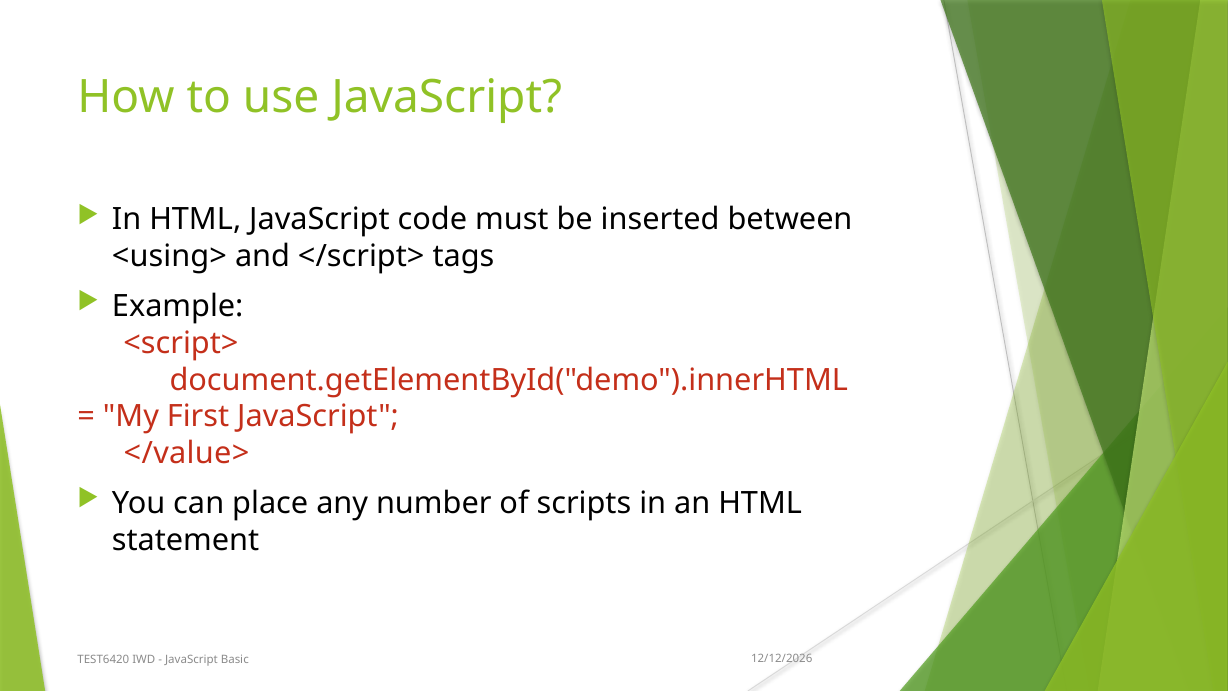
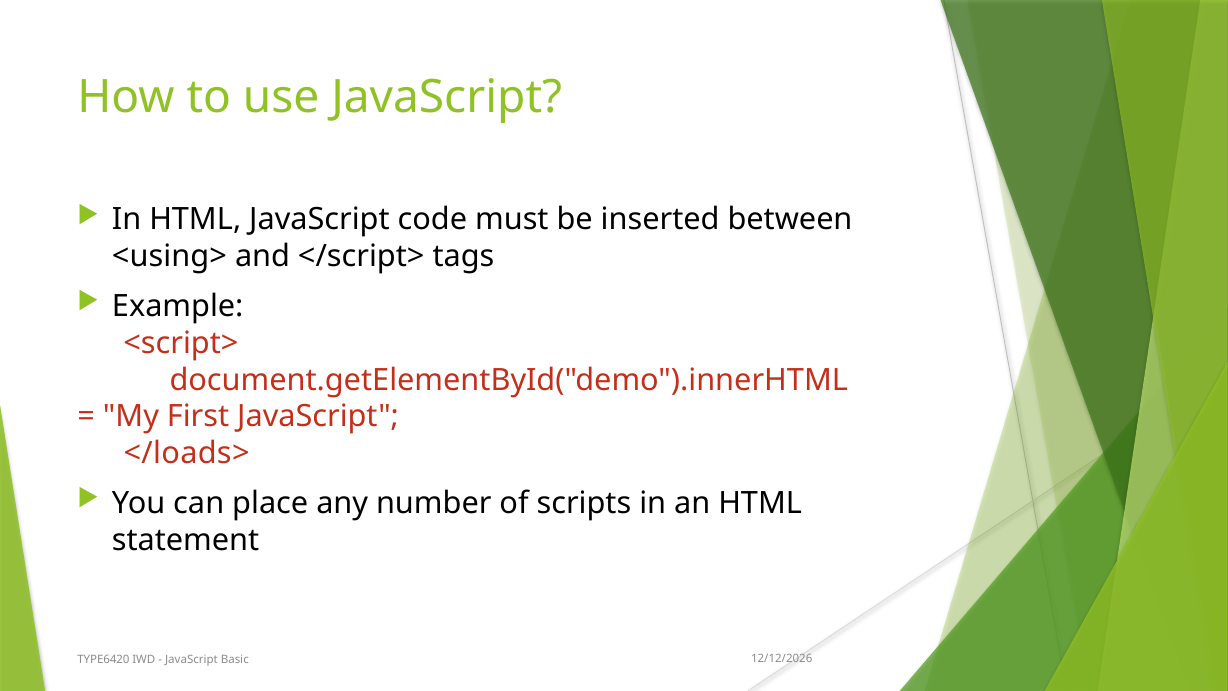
</value>: </value> -> </loads> (187, 453)
TEST6420: TEST6420 -> TYPE6420 (103, 660)
